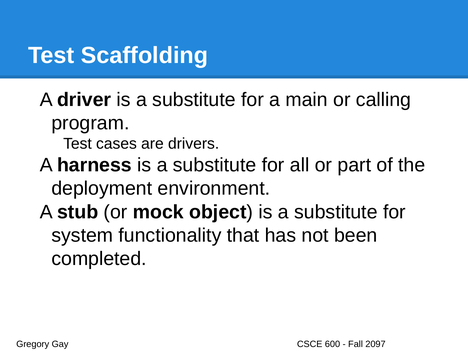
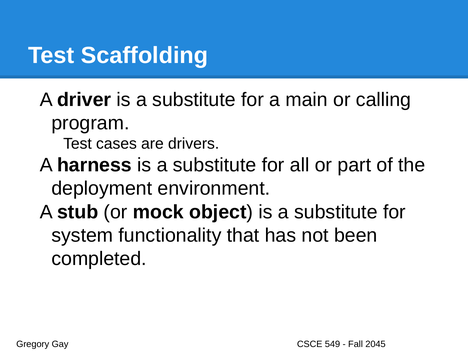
600: 600 -> 549 (332, 344)
2097: 2097 -> 2045 (375, 344)
